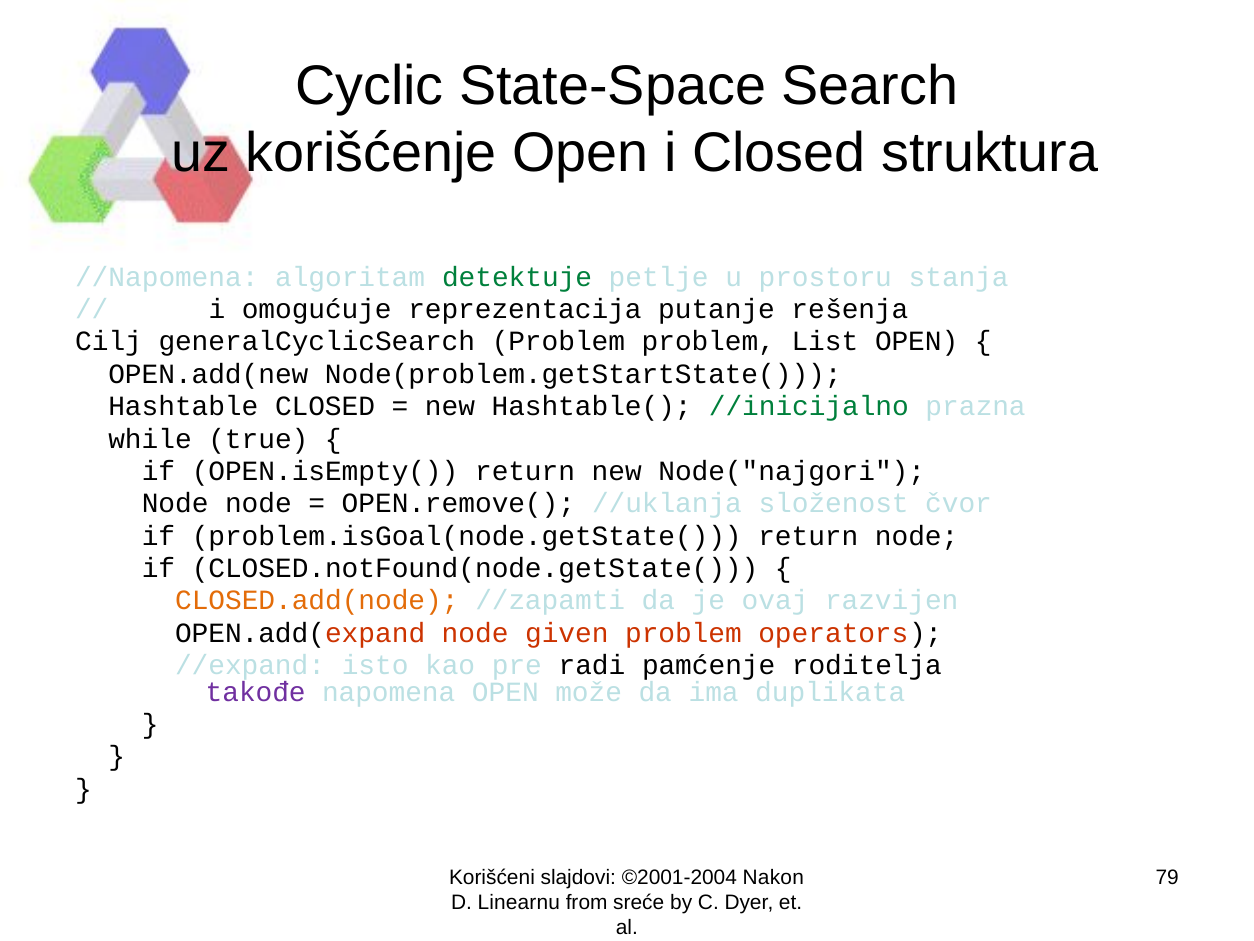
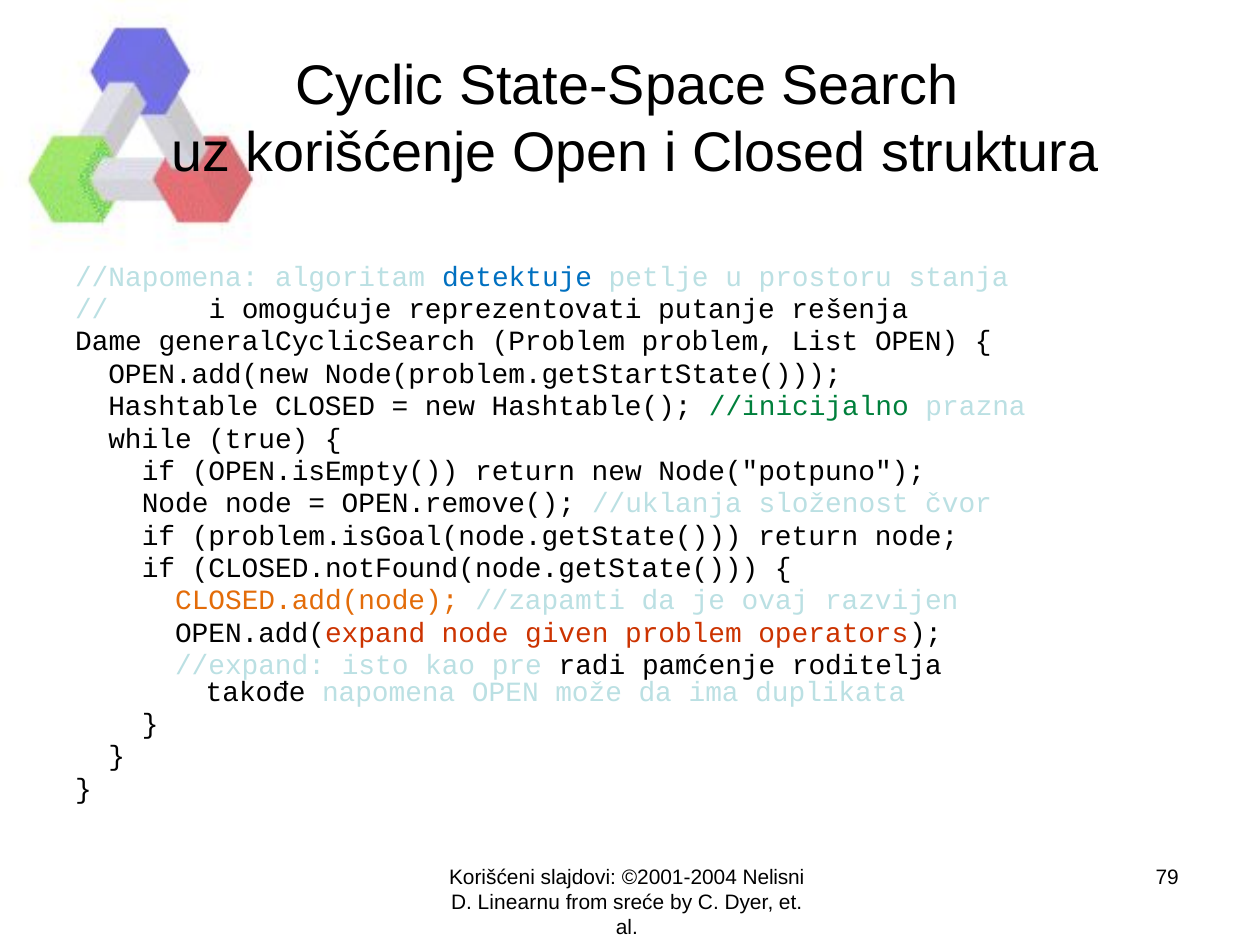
detektuje colour: green -> blue (517, 277)
reprezentacija: reprezentacija -> reprezentovati (525, 309)
Cilj: Cilj -> Dame (109, 342)
Node("najgori: Node("najgori -> Node("potpuno (792, 471)
takođe colour: purple -> black (256, 692)
Nakon: Nakon -> Nelisni (773, 877)
